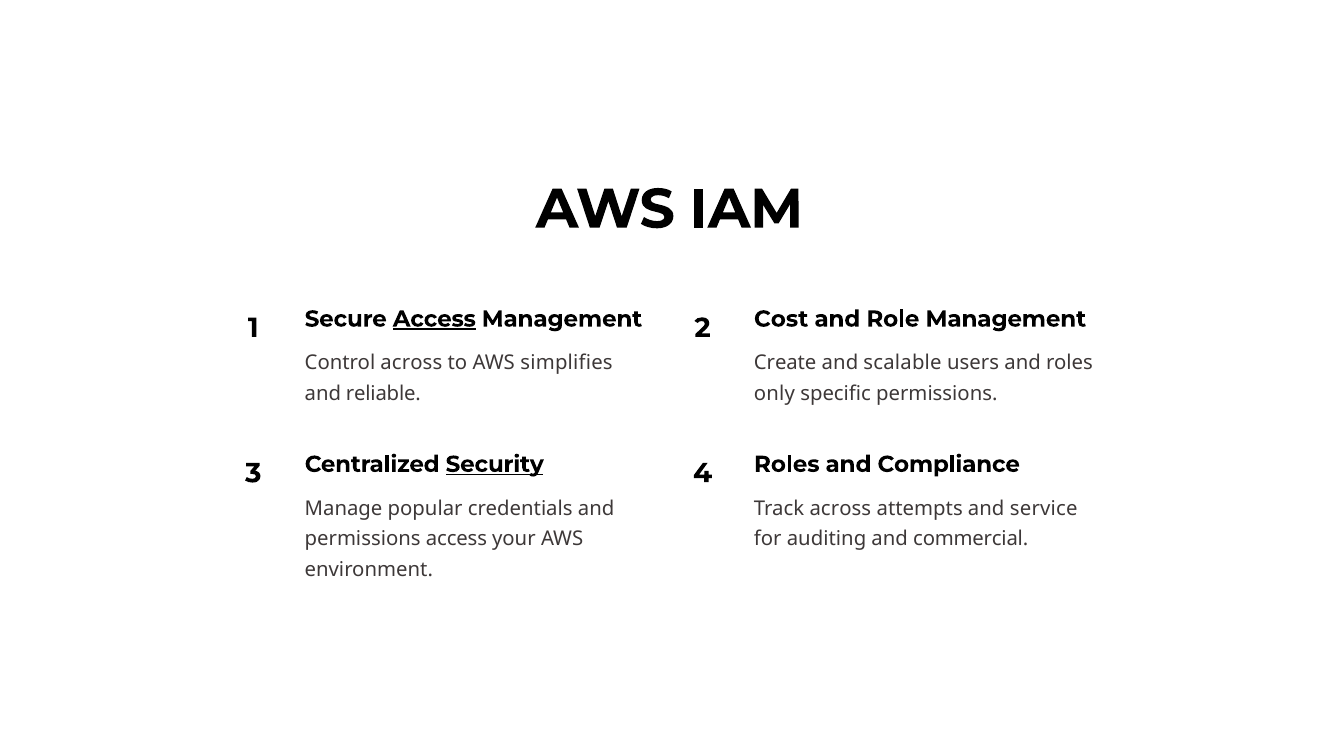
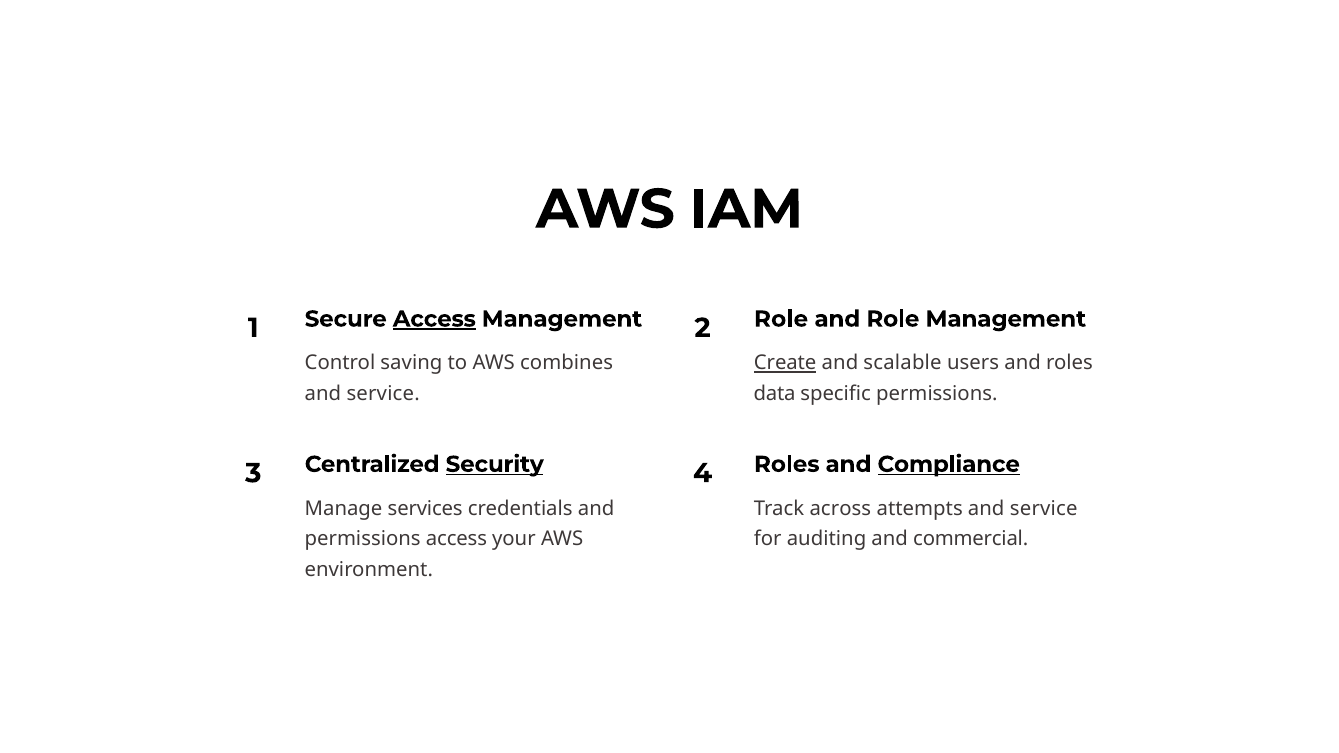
2 Cost: Cost -> Role (781, 319)
Control across: across -> saving (411, 363)
simplifies: simplifies -> combines (567, 363)
Create underline: none -> present (785, 363)
reliable: reliable -> service (383, 394)
only: only -> data (775, 394)
Compliance underline: none -> present (949, 464)
popular: popular -> services (425, 509)
